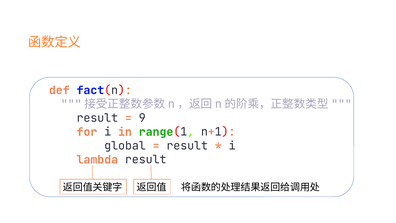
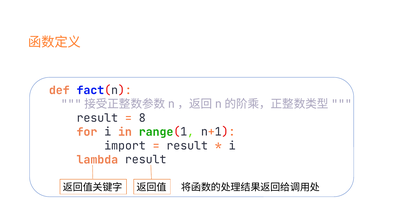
9: 9 -> 8 (142, 118)
global: global -> import (125, 146)
